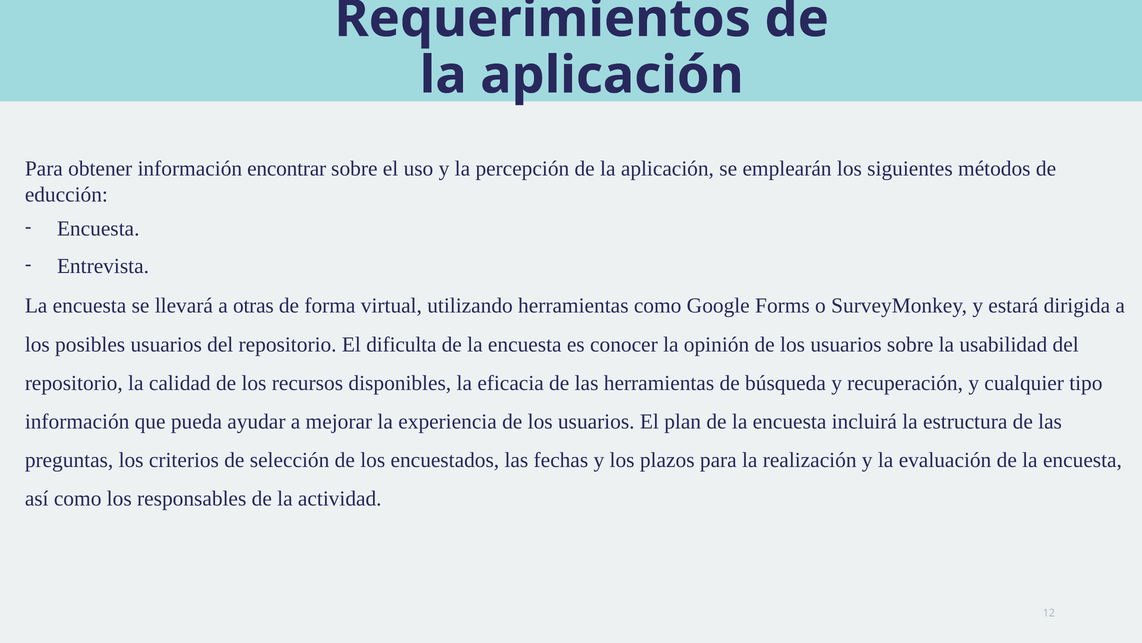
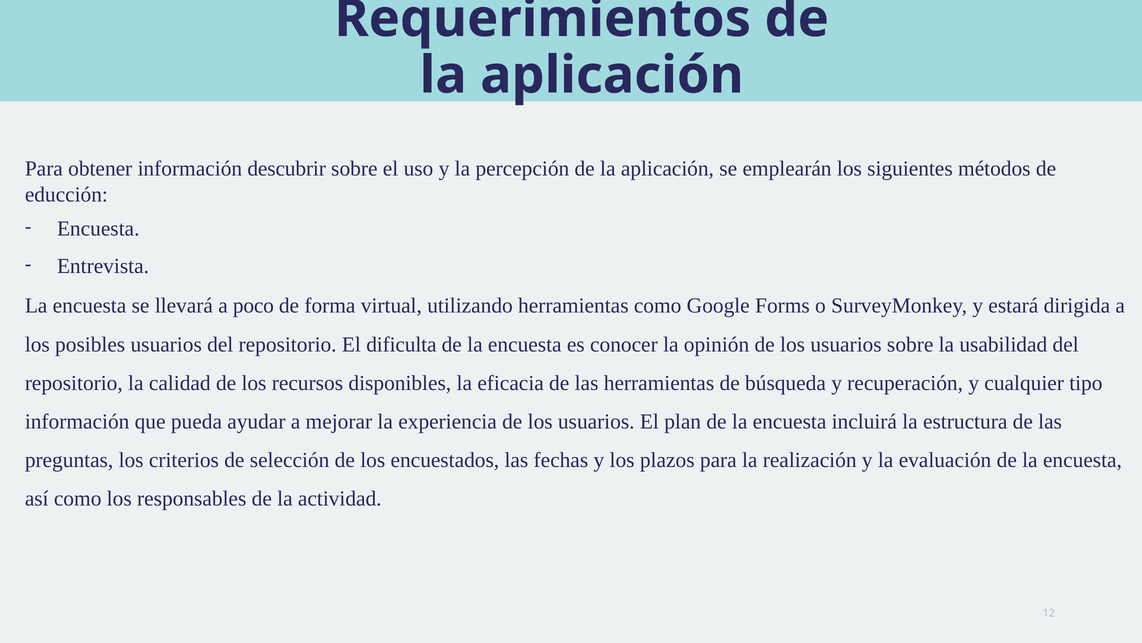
encontrar: encontrar -> descubrir (287, 169)
otras: otras -> poco (253, 306)
